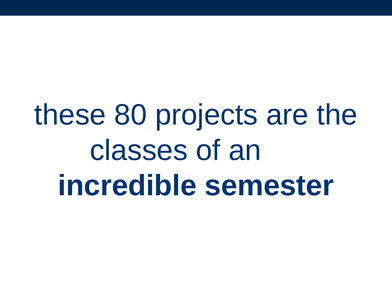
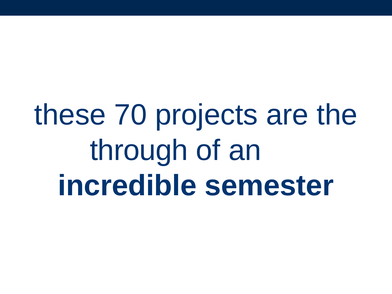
80: 80 -> 70 (131, 115)
classes: classes -> through (139, 150)
